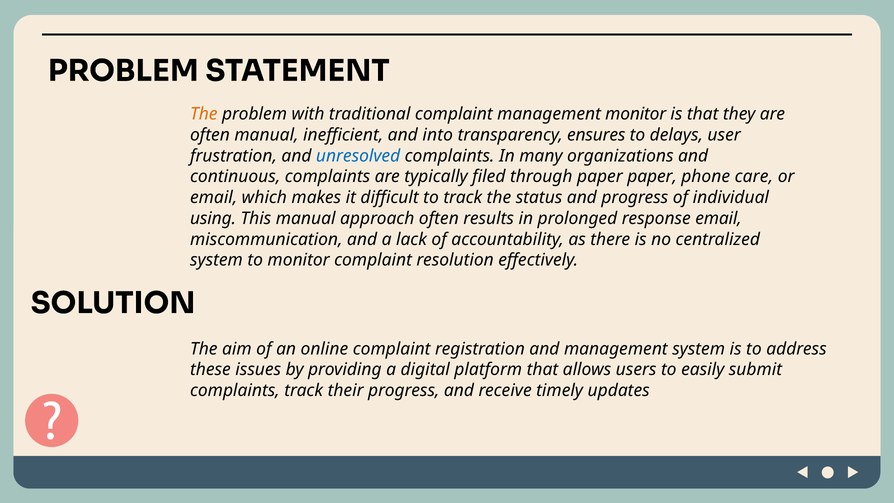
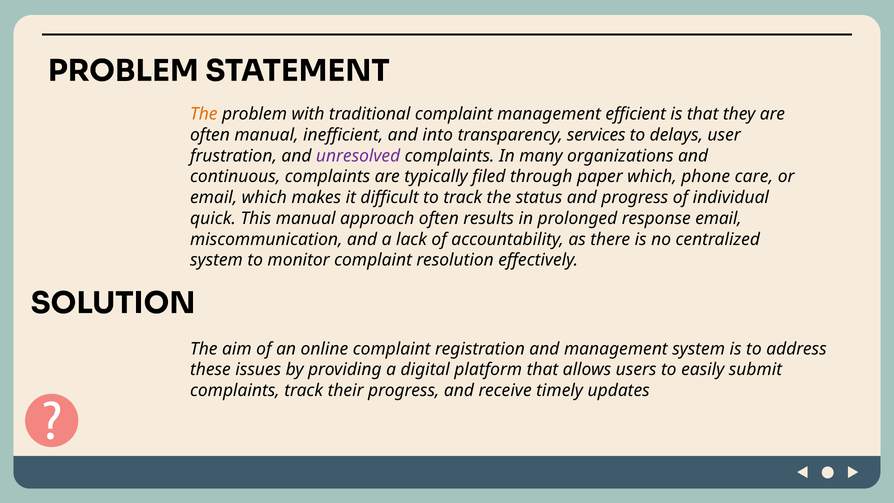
management monitor: monitor -> efficient (636, 114)
ensures: ensures -> services (596, 135)
unresolved colour: blue -> purple (358, 156)
paper paper: paper -> which (652, 177)
using: using -> quick (213, 218)
